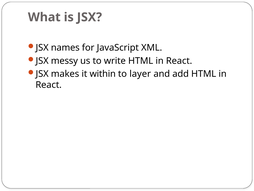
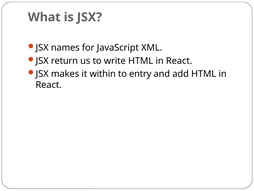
messy: messy -> return (64, 61)
layer: layer -> entry (140, 74)
